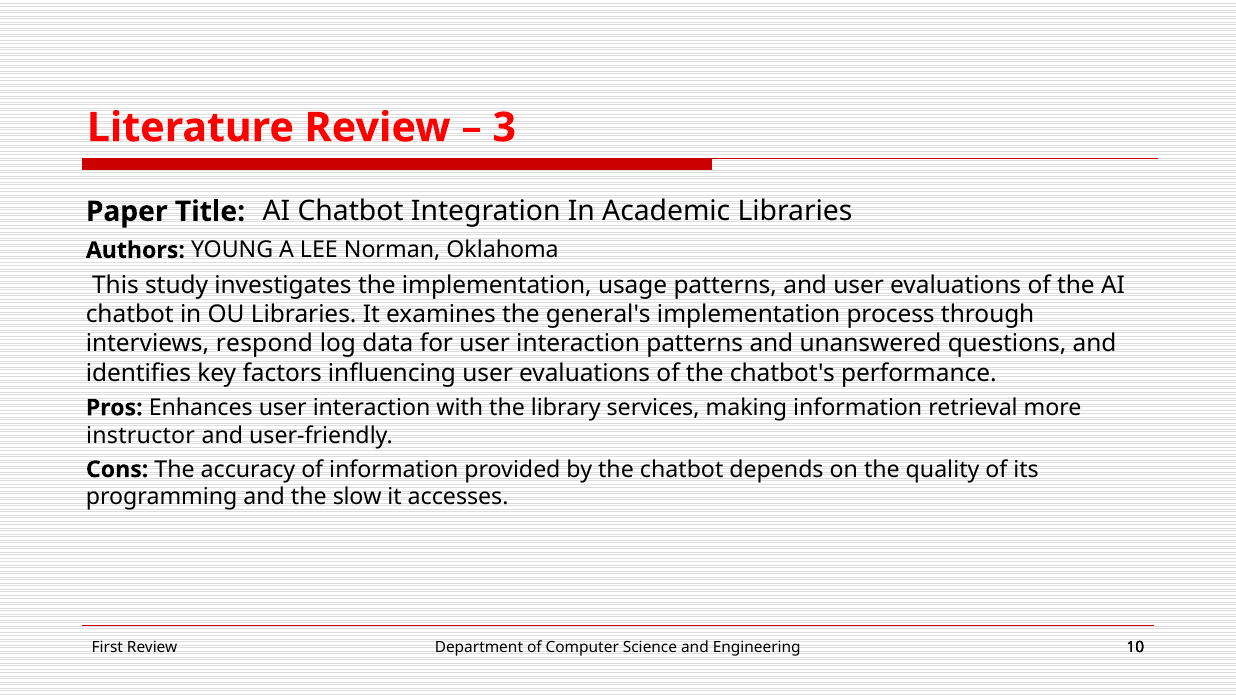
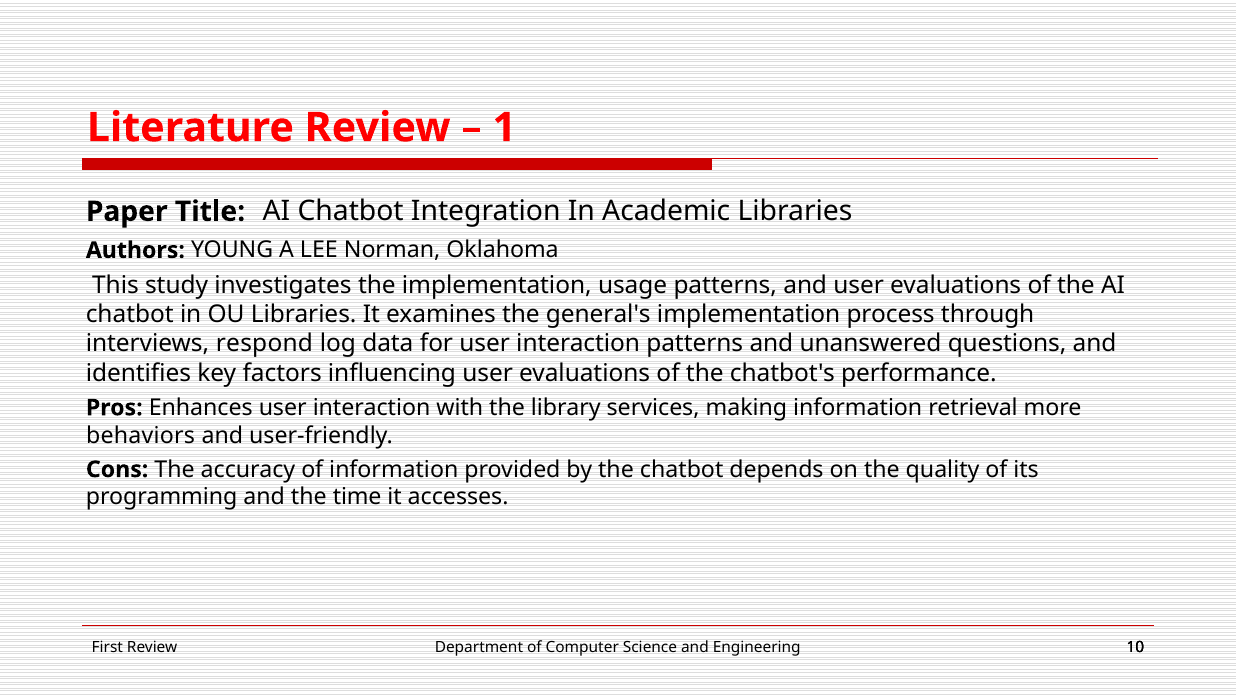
3: 3 -> 1 (504, 128)
instructor: instructor -> behaviors (141, 436)
slow: slow -> time (357, 497)
